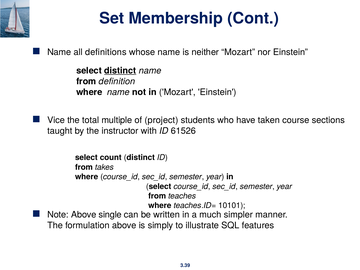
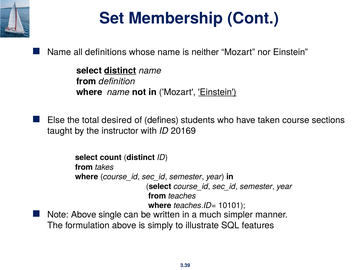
Einstein underline: none -> present (217, 92)
Vice: Vice -> Else (56, 120)
multiple: multiple -> desired (117, 120)
project: project -> defines (162, 120)
61526: 61526 -> 20169 (183, 131)
